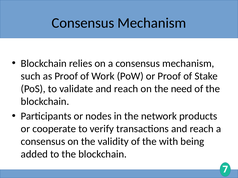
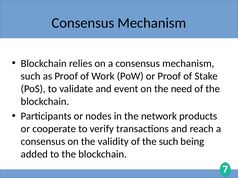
validate and reach: reach -> event (126, 89)
the with: with -> such (169, 142)
